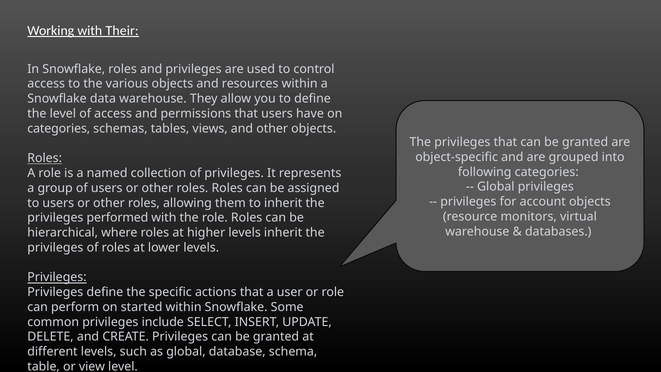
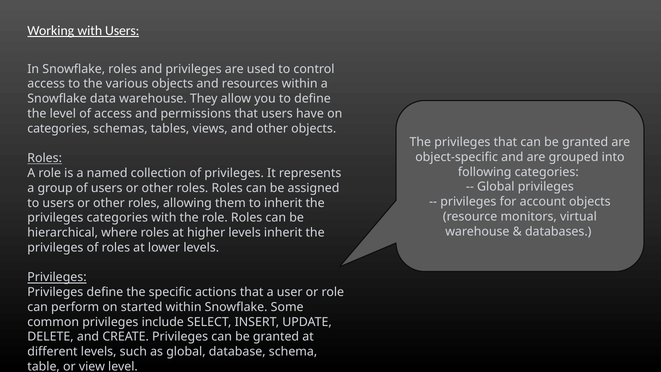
with Their: Their -> Users (122, 31)
privileges performed: performed -> categories (117, 218)
